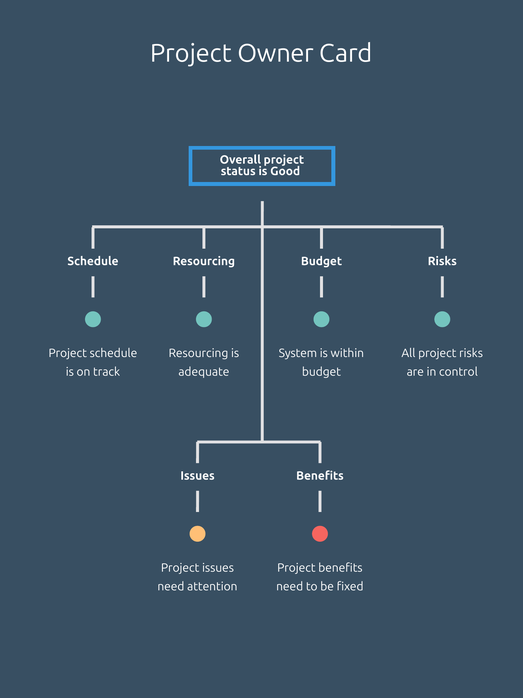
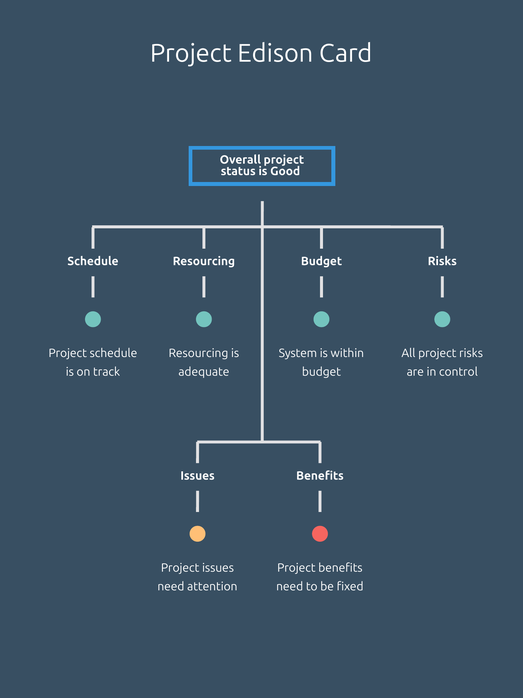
Owner: Owner -> Edison (276, 54)
